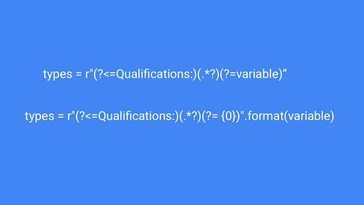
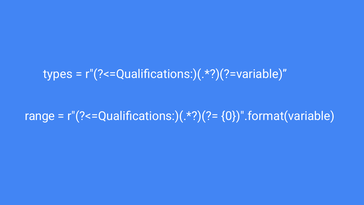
types: types -> range (40, 116)
